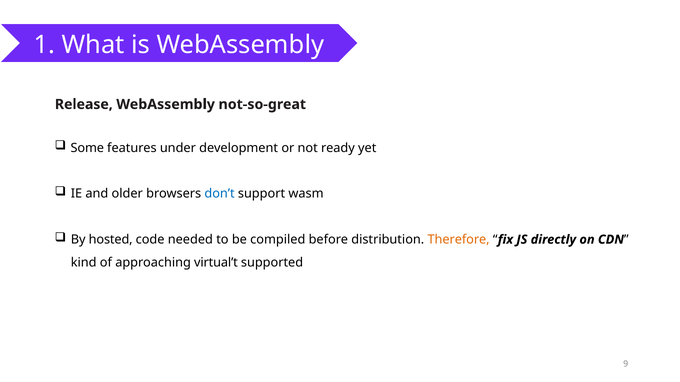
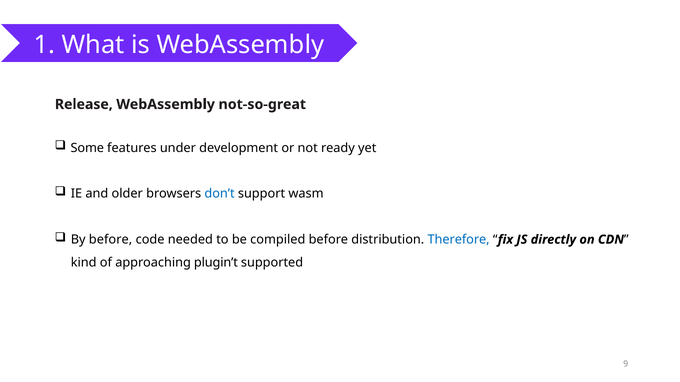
By hosted: hosted -> before (111, 240)
Therefore colour: orange -> blue (459, 240)
virtual’t: virtual’t -> plugin’t (216, 263)
